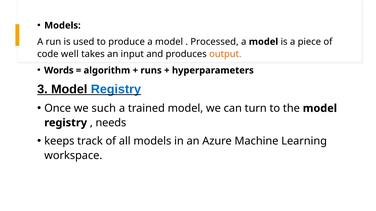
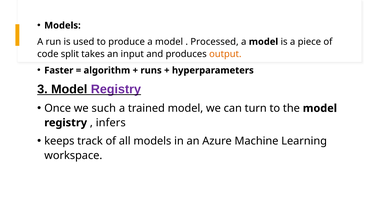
well: well -> split (70, 54)
Words: Words -> Faster (59, 71)
Registry colour: blue -> purple (116, 89)
needs: needs -> infers (111, 123)
